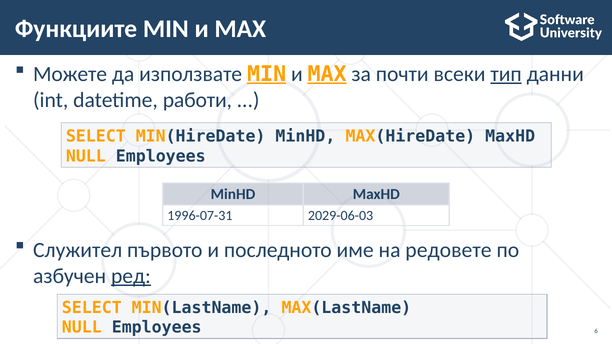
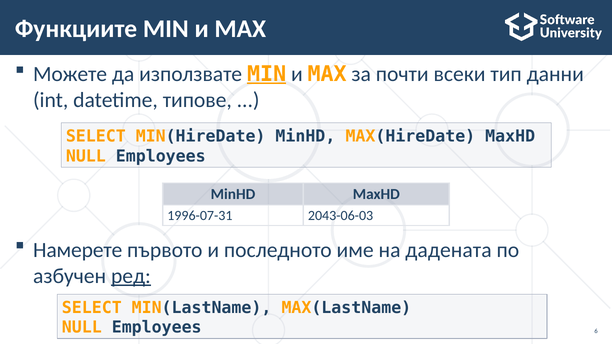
MAX underline: present -> none (327, 74)
тип underline: present -> none (506, 74)
работи: работи -> типове (197, 100)
2029-06-03: 2029-06-03 -> 2043-06-03 (341, 216)
Служител: Служител -> Намерете (78, 250)
редовете: редовете -> дадената (448, 250)
